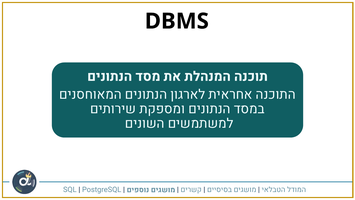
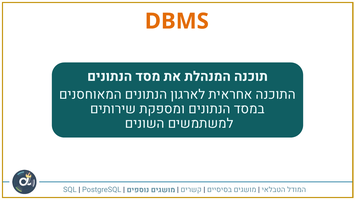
DBMS colour: black -> orange (177, 21)
